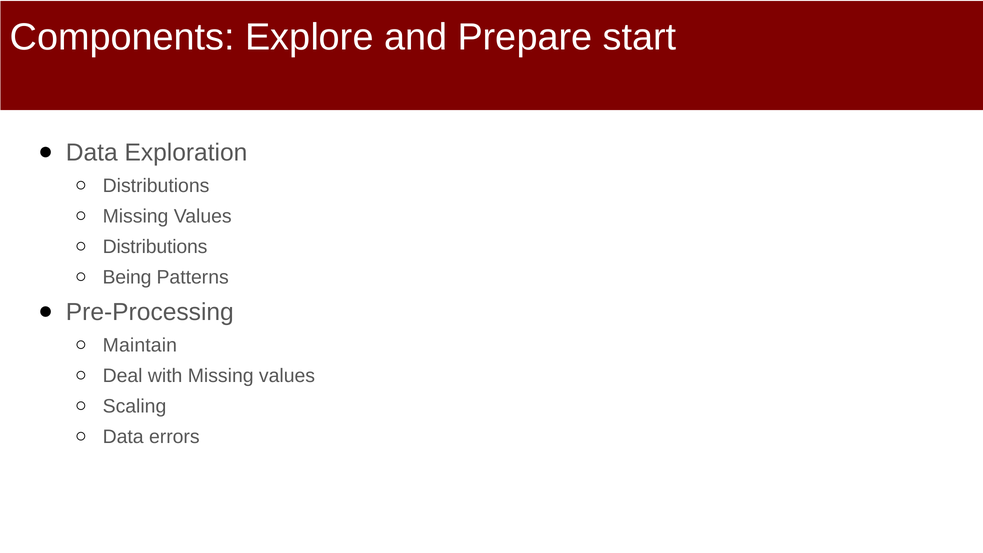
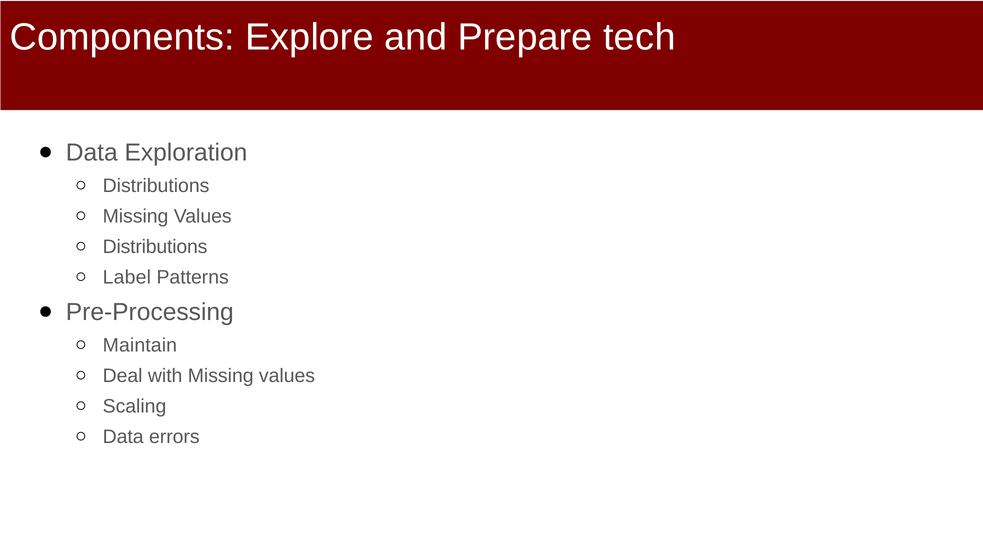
start: start -> tech (639, 37)
Being: Being -> Label (127, 277)
